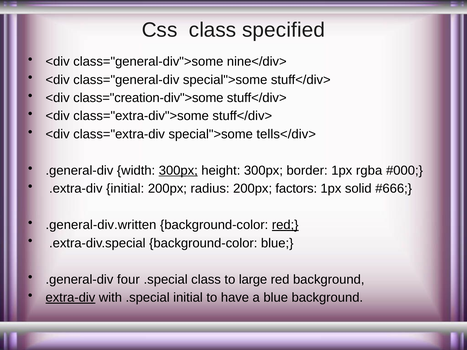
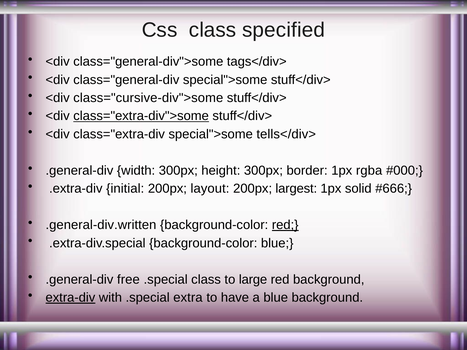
nine</div>: nine</div> -> tags</div> (257, 62)
class="creation-div">some: class="creation-div">some -> class="cursive-div">some (148, 98)
class="extra-div">some underline: none -> present (141, 116)
300px underline: present -> none (178, 171)
radius: radius -> layout (210, 189)
factors: factors -> largest (296, 189)
four: four -> free (128, 280)
.special initial: initial -> extra (188, 298)
